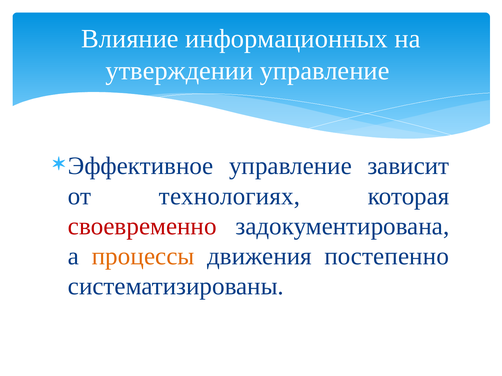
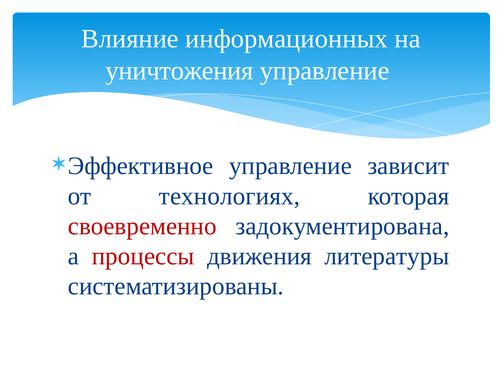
утверждении: утверждении -> уничтожения (180, 71)
процессы colour: orange -> red (143, 257)
постепенно: постепенно -> литературы (387, 257)
